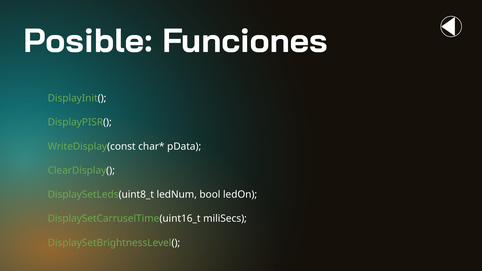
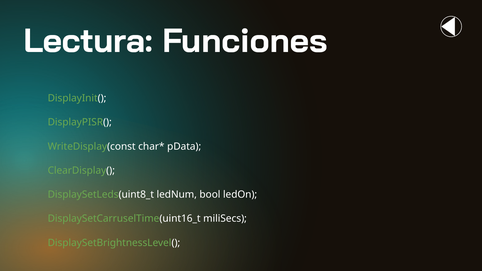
Posible: Posible -> Lectura (88, 41)
